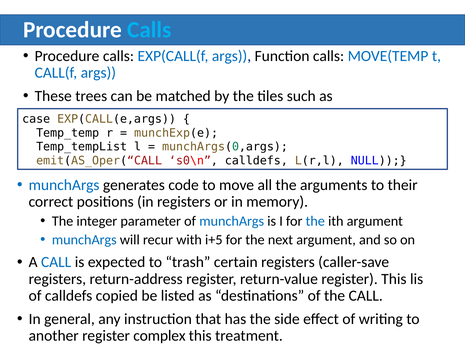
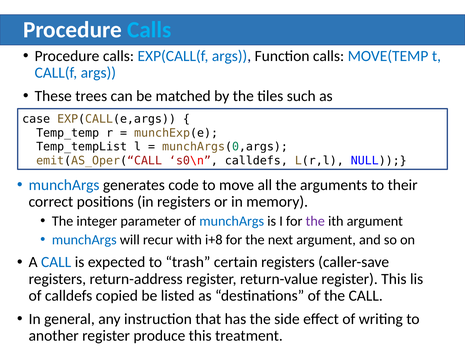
the colour: blue -> purple (315, 221)
i+5: i+5 -> i+8 (214, 240)
complex: complex -> produce (159, 335)
